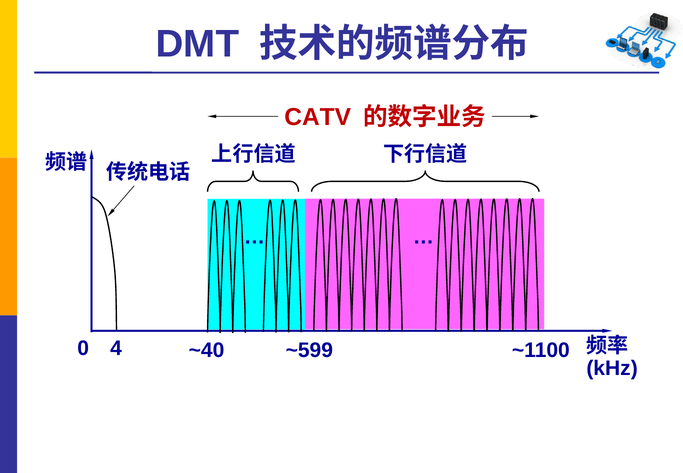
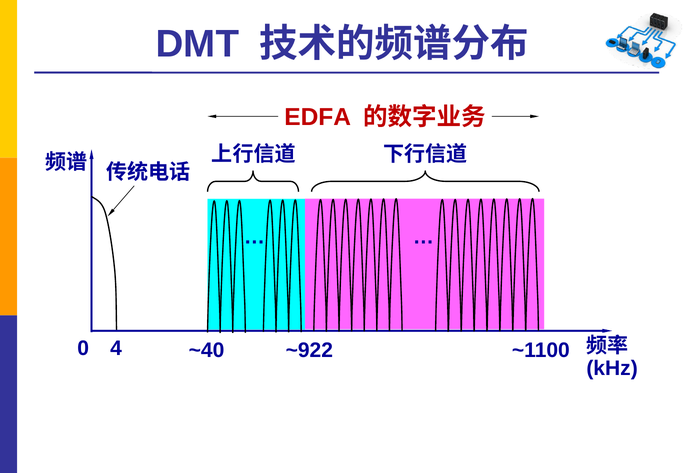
CATV: CATV -> EDFA (318, 117)
~599: ~599 -> ~922 (309, 350)
